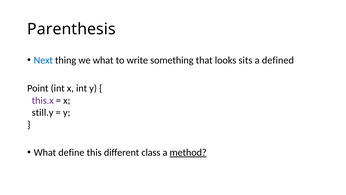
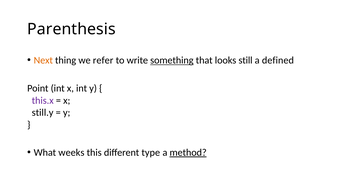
Next colour: blue -> orange (43, 60)
we what: what -> refer (103, 60)
something underline: none -> present (172, 60)
sits: sits -> still (246, 60)
define: define -> weeks (71, 152)
class: class -> type (151, 152)
